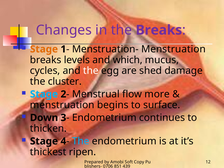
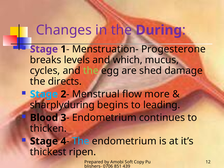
the Breaks: Breaks -> During (159, 30)
Stage colour: orange -> purple (44, 49)
Menstruation- Menstruation: Menstruation -> Progesterone (173, 49)
the colour: white -> light green (91, 71)
cluster: cluster -> directs (65, 81)
menstruation: menstruation -> sharplyduring (62, 105)
surface: surface -> leading (162, 105)
Down: Down -> Blood (44, 118)
